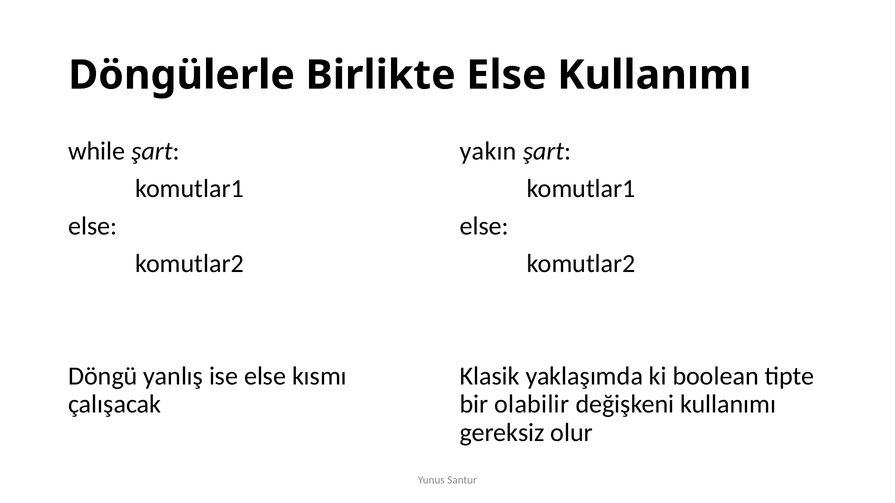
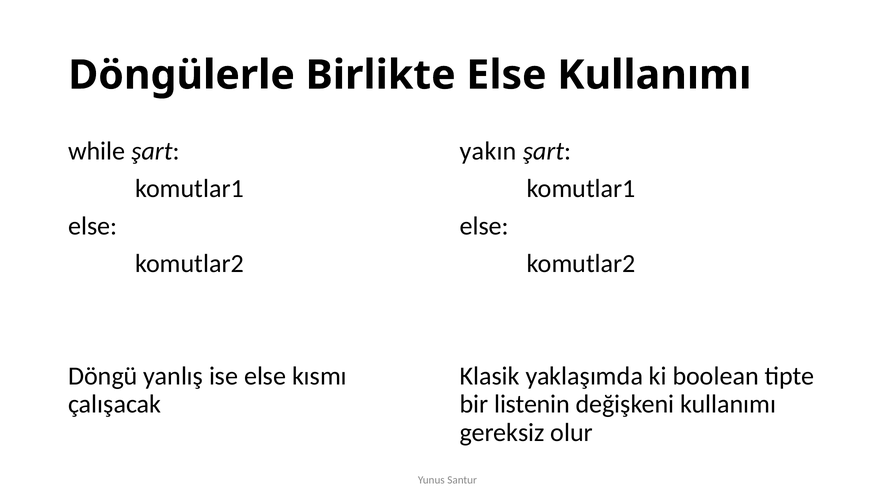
olabilir: olabilir -> listenin (532, 405)
